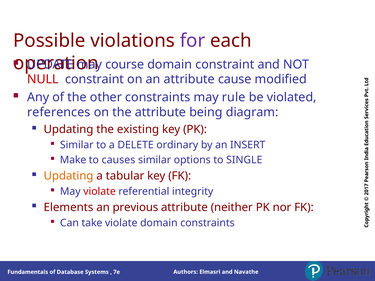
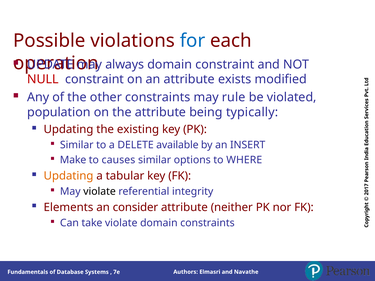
for colour: purple -> blue (193, 41)
course: course -> always (125, 64)
cause: cause -> exists (235, 79)
references: references -> population (59, 112)
diagram: diagram -> typically (252, 112)
ordinary: ordinary -> available (177, 145)
SINGLE: SINGLE -> WHERE (244, 160)
violate colour: red -> black (100, 192)
previous: previous -> consider (135, 207)
